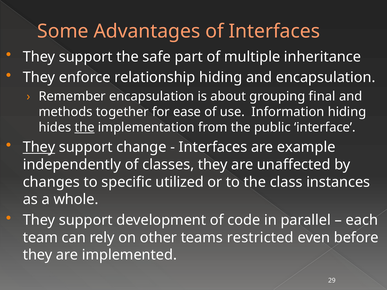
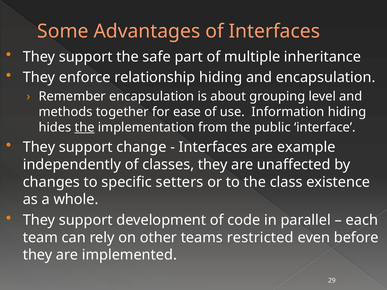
final: final -> level (322, 97)
They underline: present -> none (39, 147)
utilized: utilized -> setters (180, 182)
instances: instances -> existence (338, 182)
